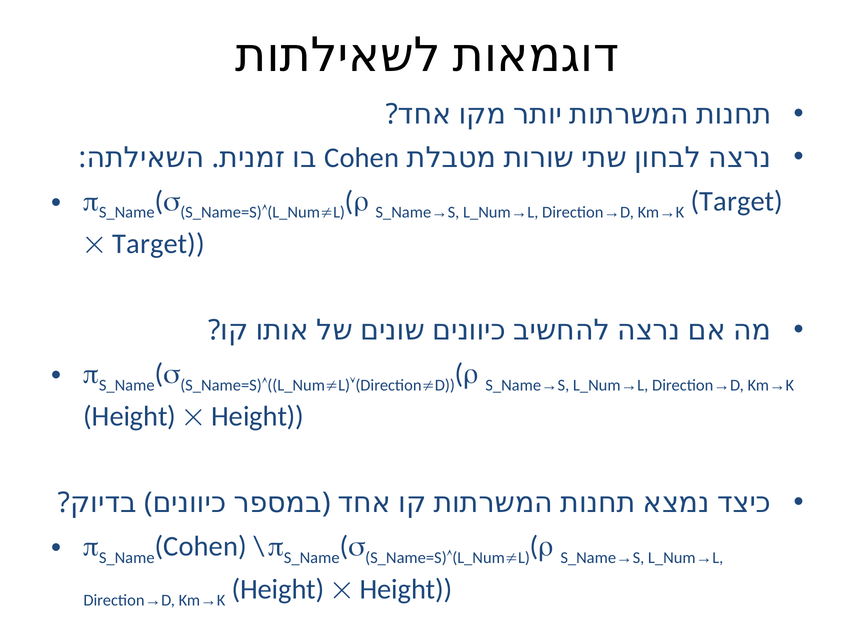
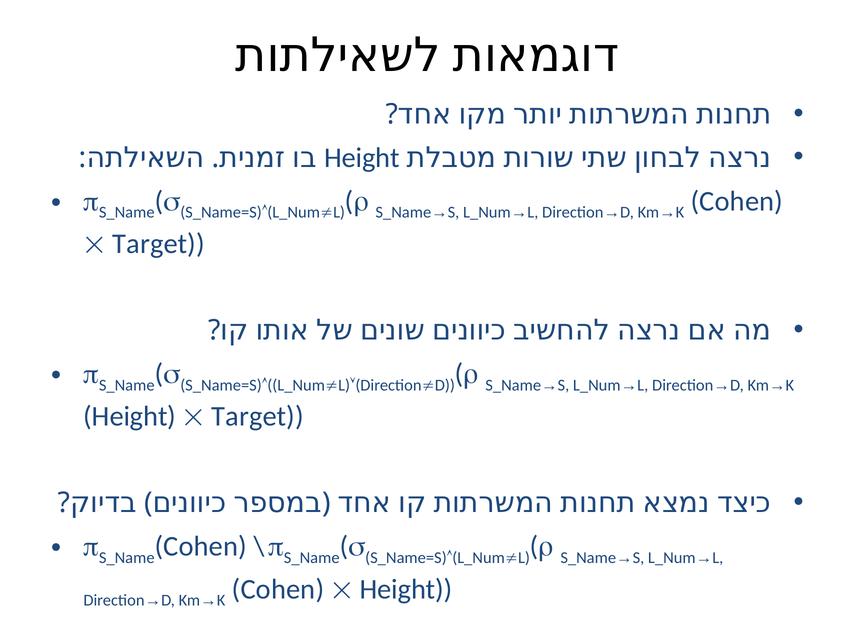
Cohen: Cohen -> Height (362, 158)
Target: Target -> Cohen (737, 201)
Height: Height -> Target (258, 416)
Height: Height -> Cohen (278, 590)
